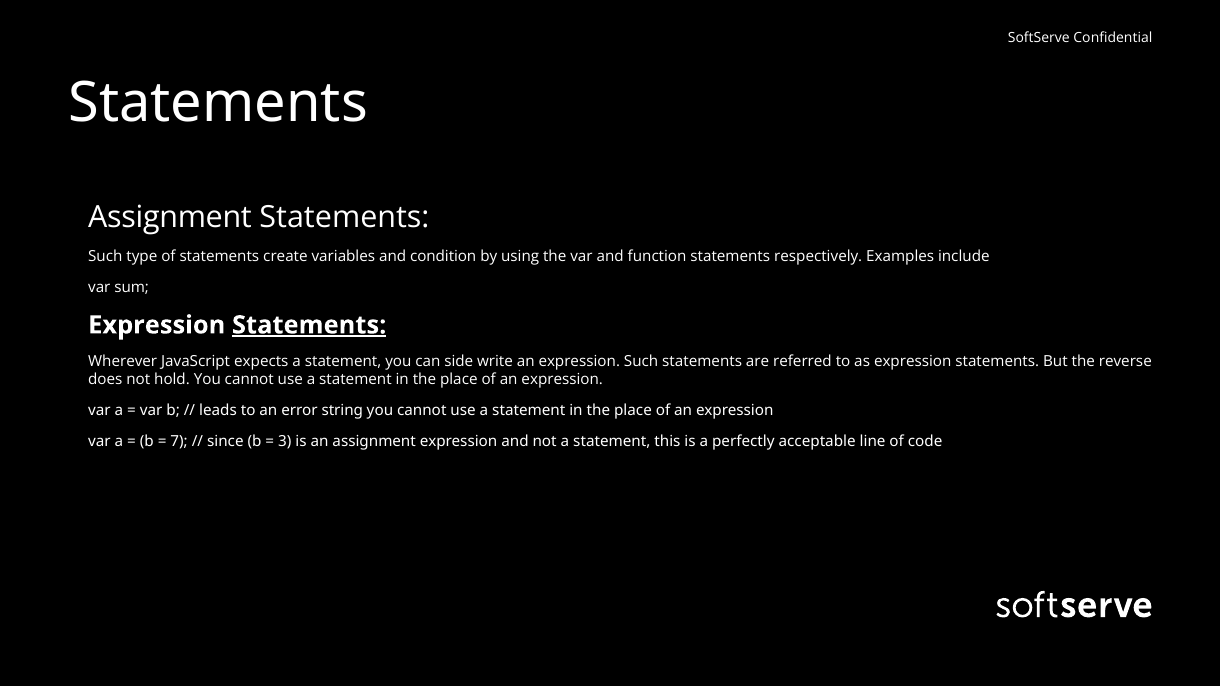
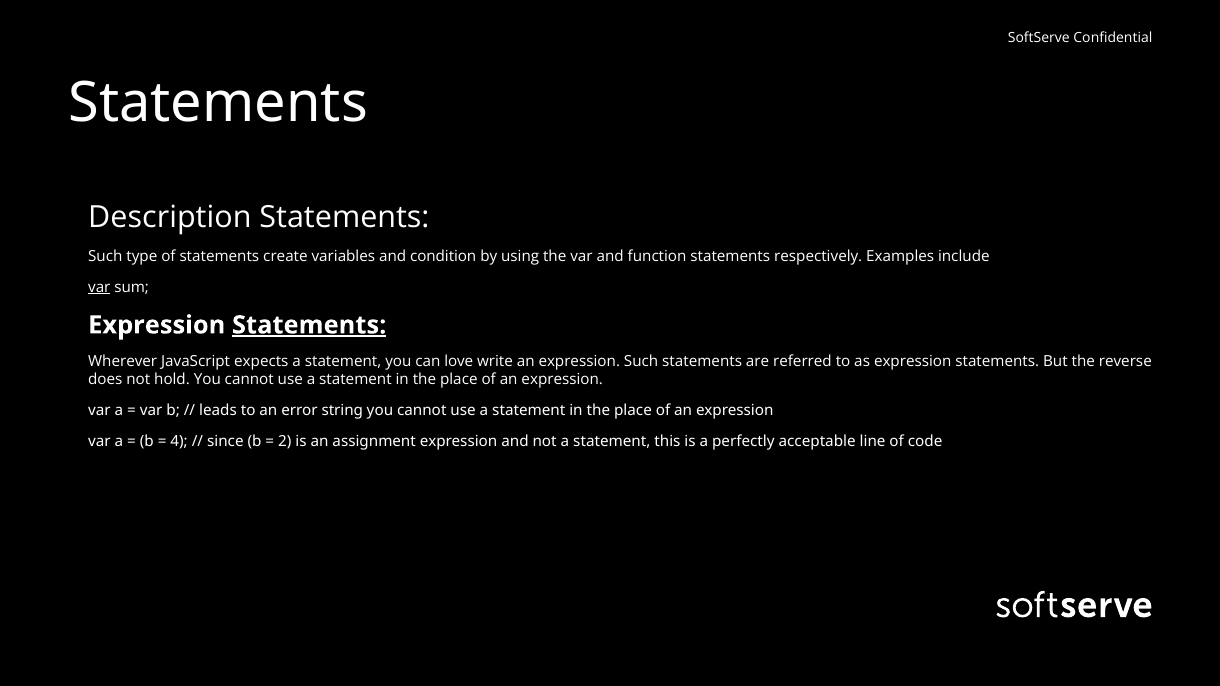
Assignment: Assignment -> Description (170, 217)
var underline: none -> present (99, 287)
side: side -> love (459, 362)
7: 7 -> 4 (179, 442)
3: 3 -> 2 (285, 442)
